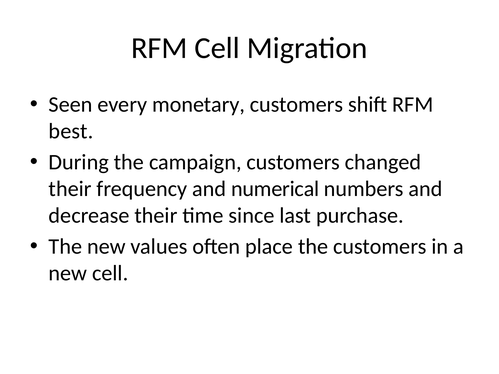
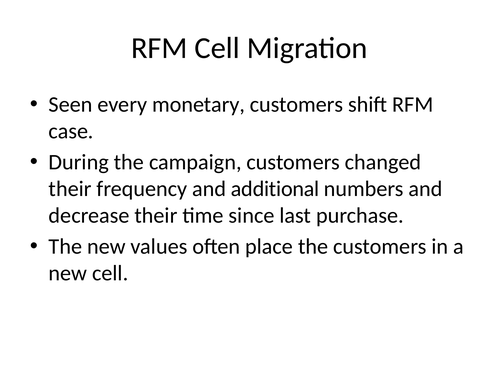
best: best -> case (71, 131)
numerical: numerical -> additional (275, 189)
